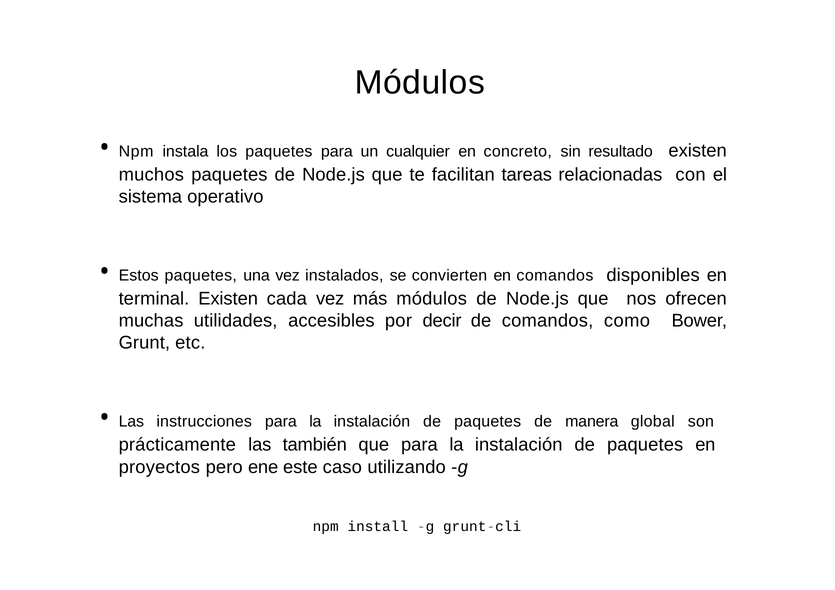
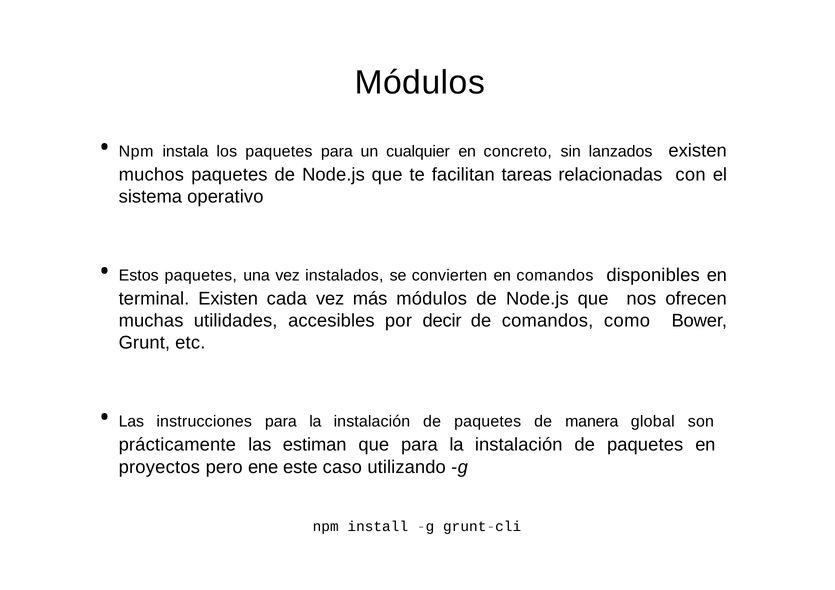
resultado: resultado -> lanzados (621, 151)
también: también -> estiman (315, 445)
